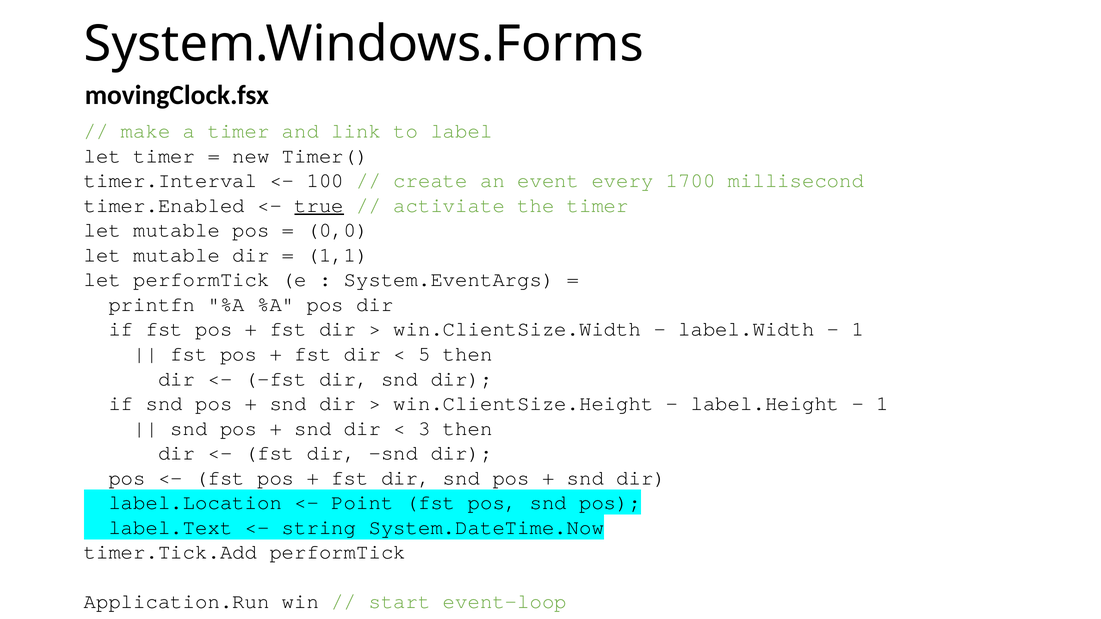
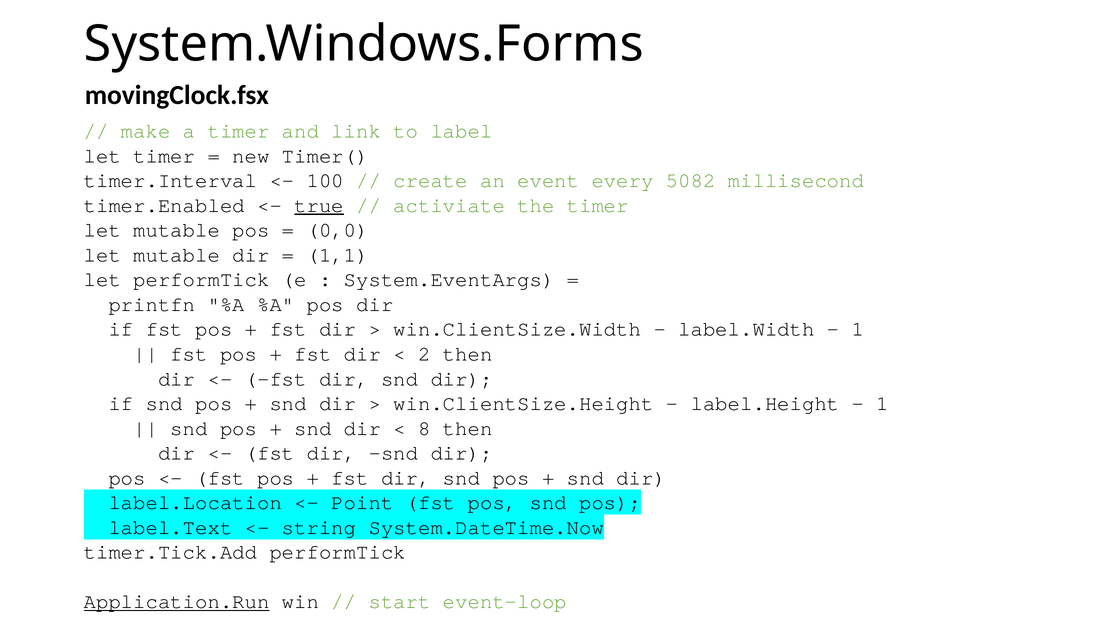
1700: 1700 -> 5082 (691, 181)
5: 5 -> 2 (424, 354)
3: 3 -> 8 (424, 428)
Application.Run underline: none -> present (177, 602)
